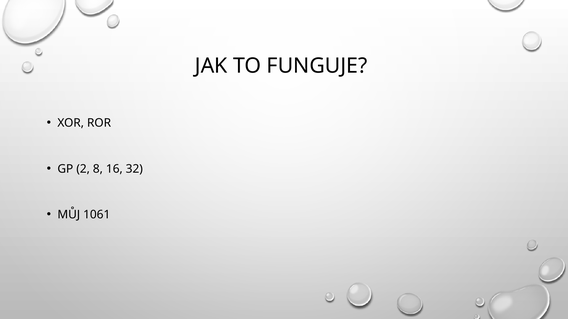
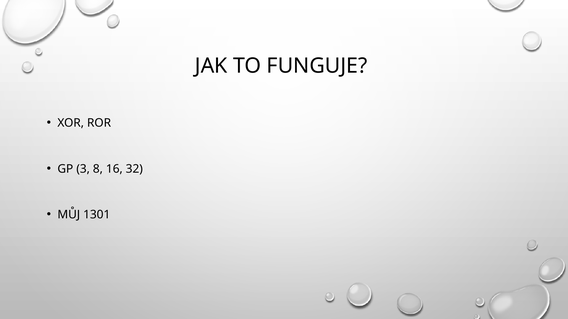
2: 2 -> 3 (83, 169)
1061: 1061 -> 1301 (97, 215)
